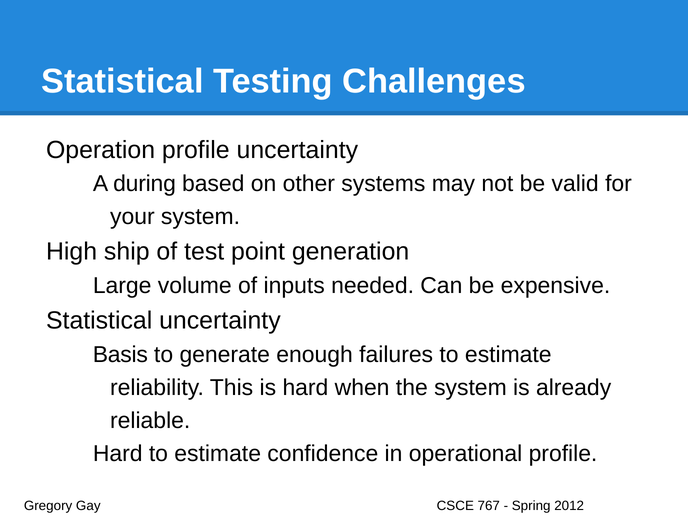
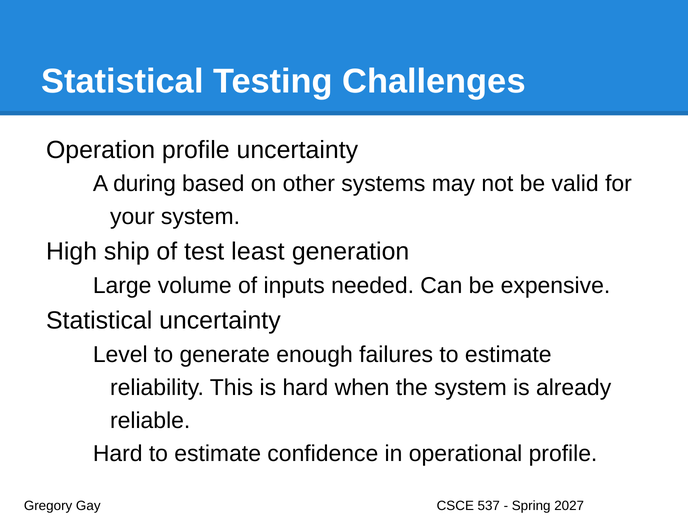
point: point -> least (258, 252)
Basis: Basis -> Level (120, 354)
767: 767 -> 537 (489, 506)
2012: 2012 -> 2027 (569, 506)
